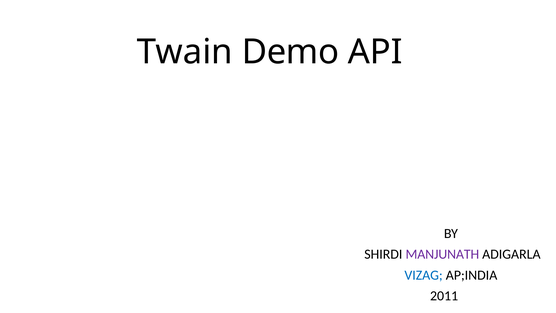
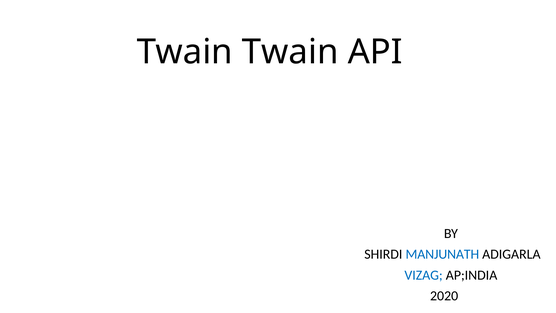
Twain Demo: Demo -> Twain (290, 52)
MANJUNATH colour: purple -> blue (442, 254)
2011: 2011 -> 2020 (444, 296)
